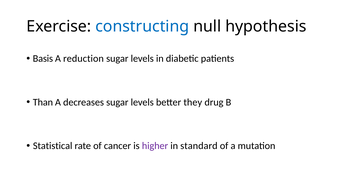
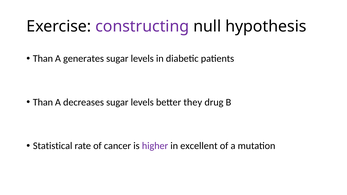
constructing colour: blue -> purple (142, 27)
Basis: Basis -> Than (43, 59)
reduction: reduction -> generates (84, 59)
standard: standard -> excellent (199, 146)
